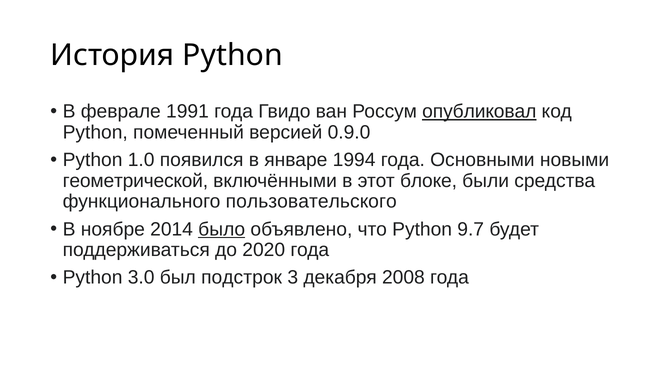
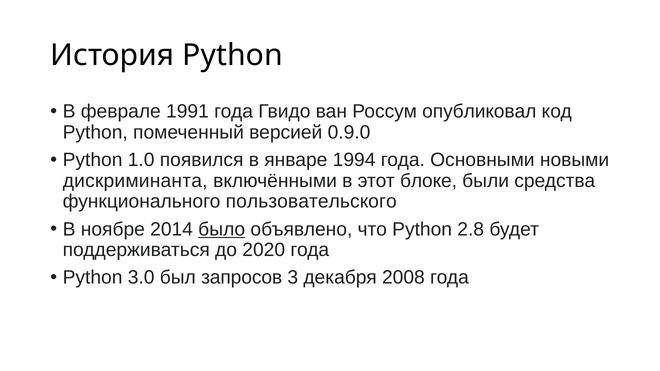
опубликовал underline: present -> none (479, 112)
геометрической: геометрической -> дискриминанта (135, 181)
9.7: 9.7 -> 2.8 (471, 229)
подстрок: подстрок -> запросов (242, 278)
